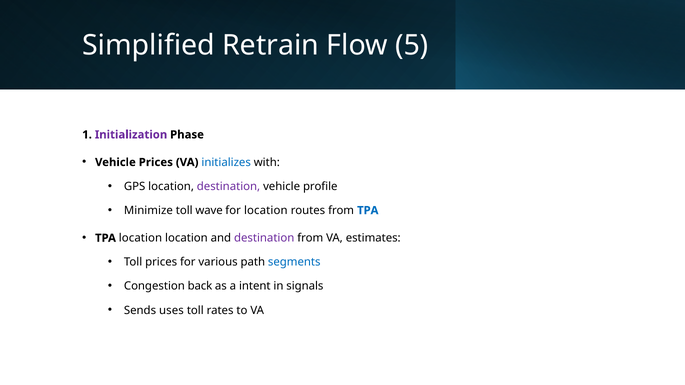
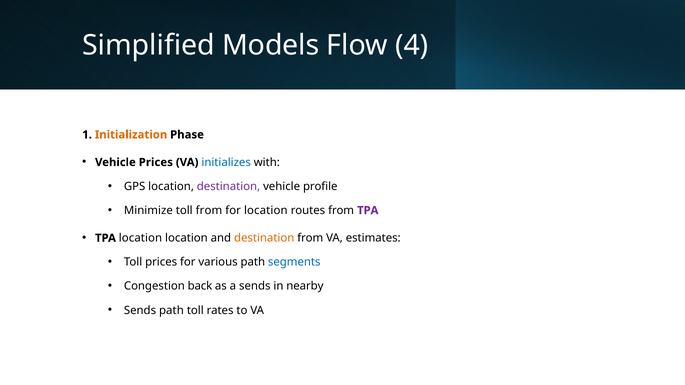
Retrain: Retrain -> Models (271, 45)
5: 5 -> 4 (412, 45)
Initialization colour: purple -> orange (131, 135)
toll wave: wave -> from (209, 211)
TPA colour: blue -> purple (368, 211)
destination colour: purple -> orange (264, 238)
a intent: intent -> sends (255, 286)
signals: signals -> nearby (305, 286)
Sends uses: uses -> path (171, 311)
